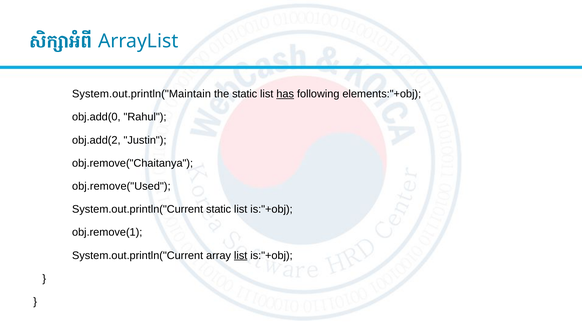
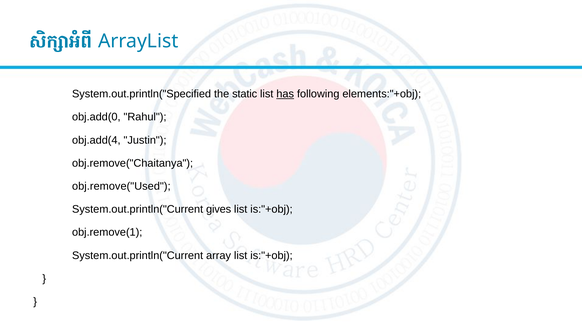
System.out.println("Maintain: System.out.println("Maintain -> System.out.println("Specified (142, 94)
obj.add(2: obj.add(2 -> obj.add(4 (96, 140)
System.out.println("Current static: static -> gives (219, 210)
list underline: present -> none (241, 256)
